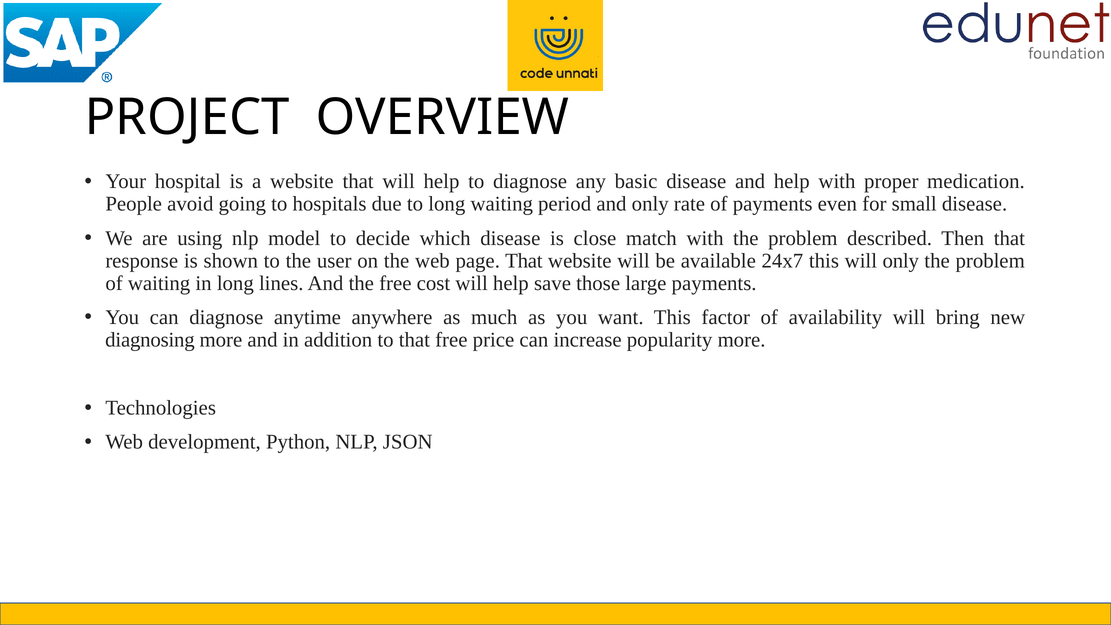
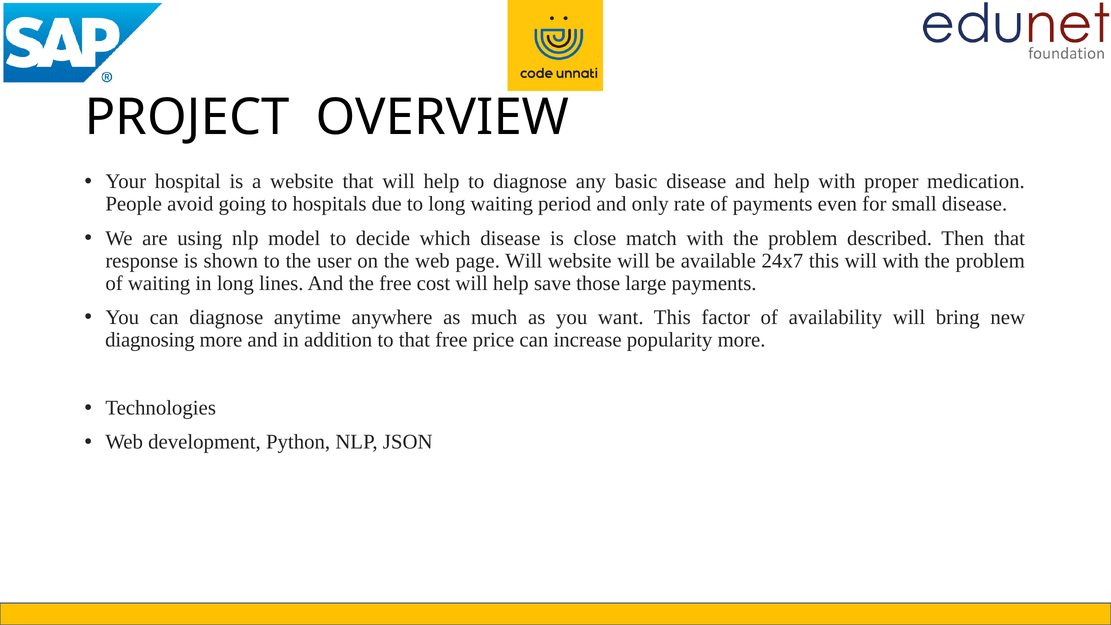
page That: That -> Will (524, 261)
will only: only -> with (901, 261)
